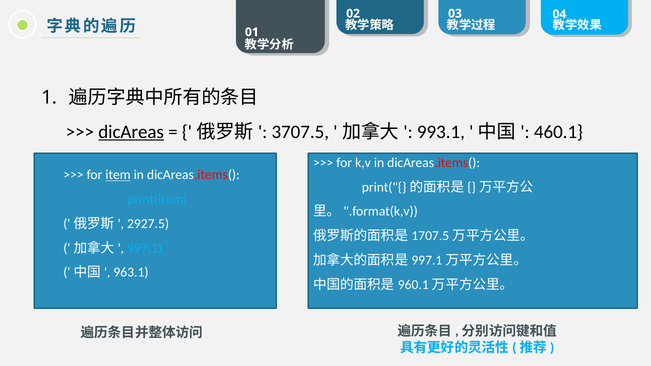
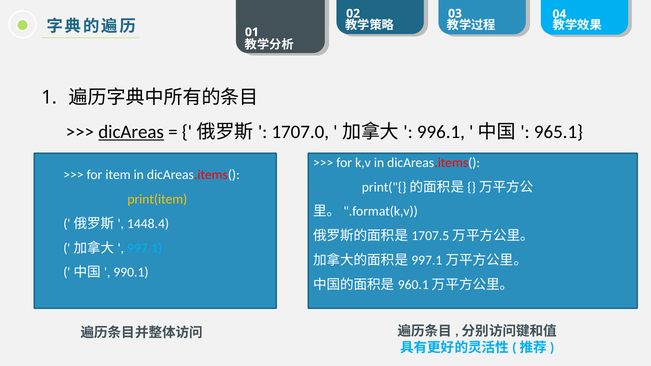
3707.5: 3707.5 -> 1707.0 (300, 132)
993.1: 993.1 -> 996.1 (441, 132)
460.1: 460.1 -> 965.1 (559, 132)
item underline: present -> none (118, 175)
print(item colour: light blue -> yellow (157, 199)
2927.5: 2927.5 -> 1448.4 (148, 224)
963.1: 963.1 -> 990.1 (131, 273)
